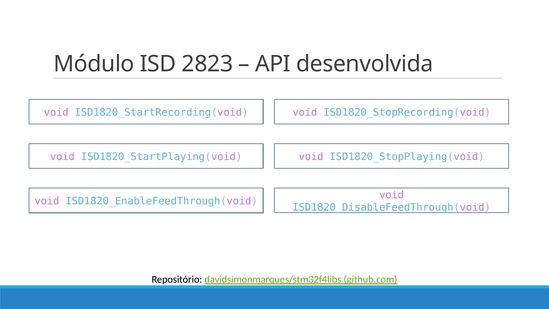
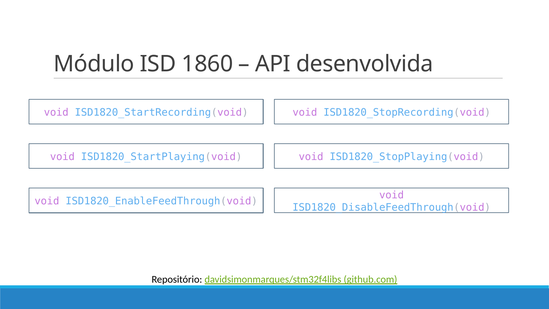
2823: 2823 -> 1860 (207, 64)
